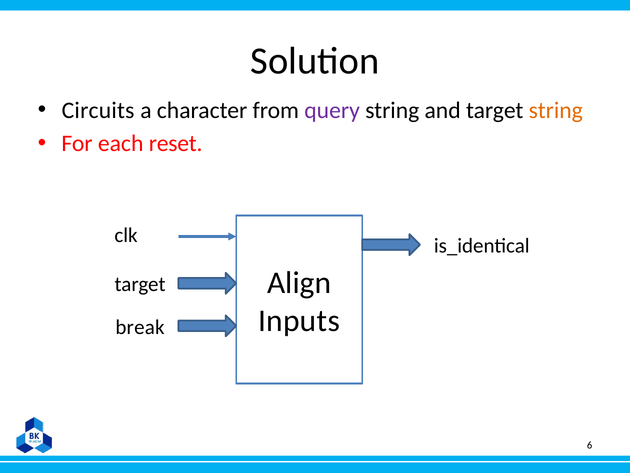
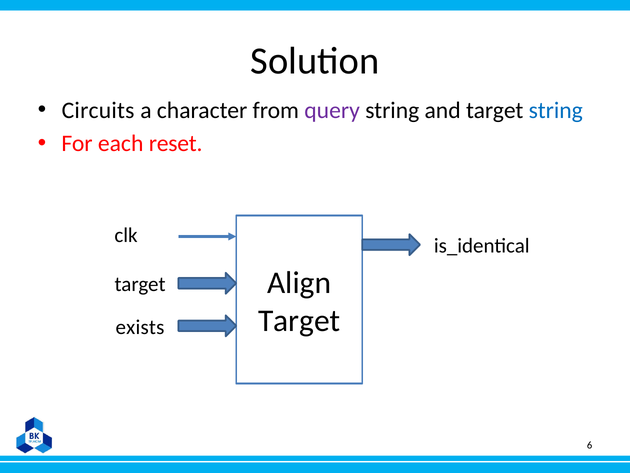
string colour: orange -> blue (556, 110)
Inputs: Inputs -> Target (299, 320)
break: break -> exists (140, 327)
